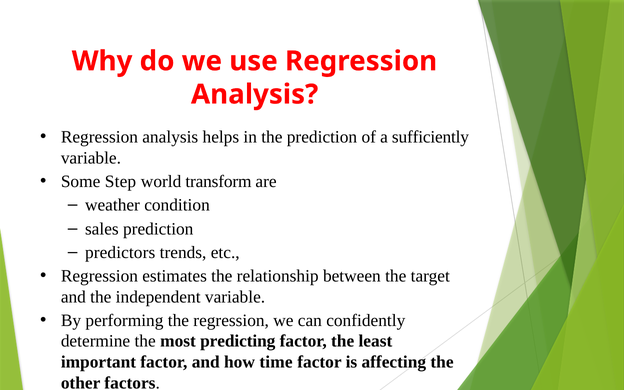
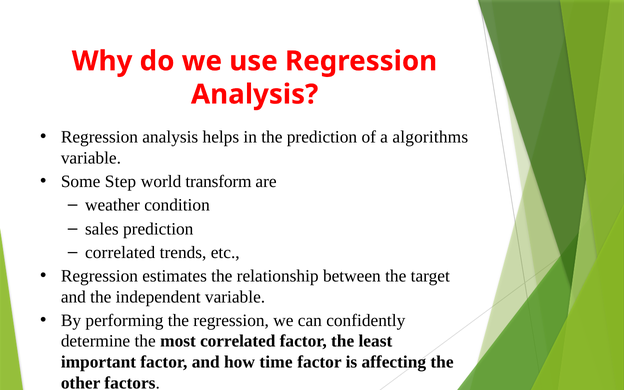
sufficiently: sufficiently -> algorithms (430, 137)
predictors: predictors -> correlated (120, 252)
most predicting: predicting -> correlated (238, 341)
